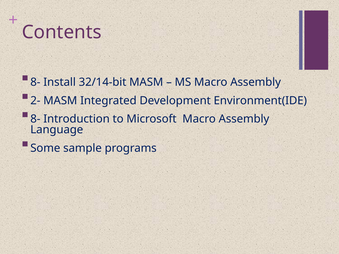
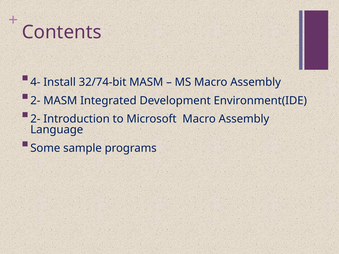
8-: 8- -> 4- (35, 82)
32/14-bit: 32/14-bit -> 32/74-bit (103, 82)
8-: 8- -> 2- (35, 119)
